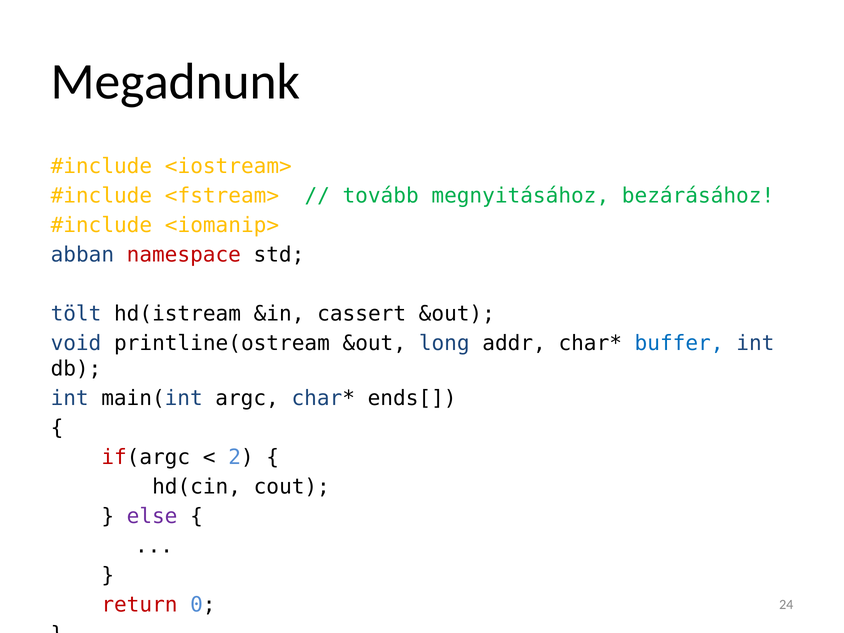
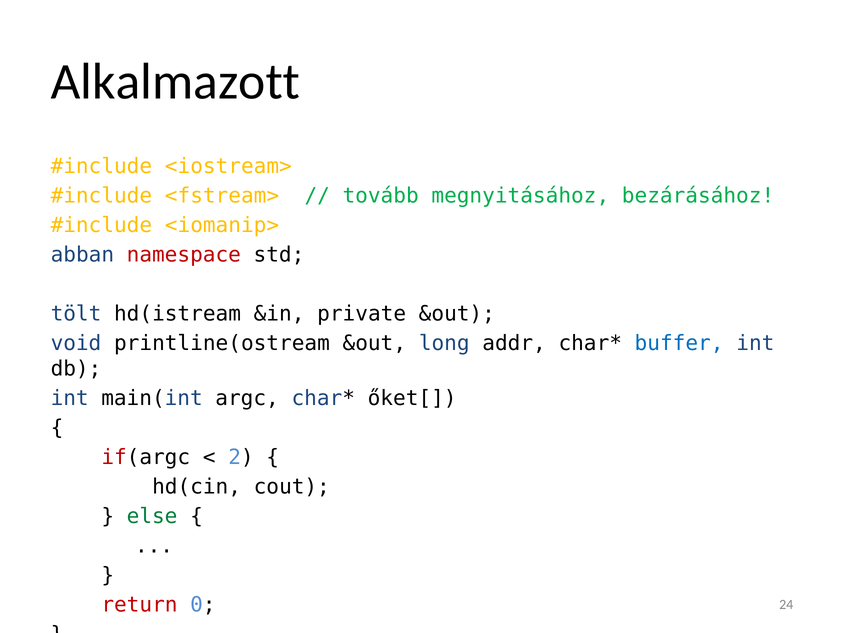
Megadnunk: Megadnunk -> Alkalmazott (175, 82)
cassert: cassert -> private (362, 314)
ends[: ends[ -> őket[ (412, 398)
else colour: purple -> green (152, 516)
